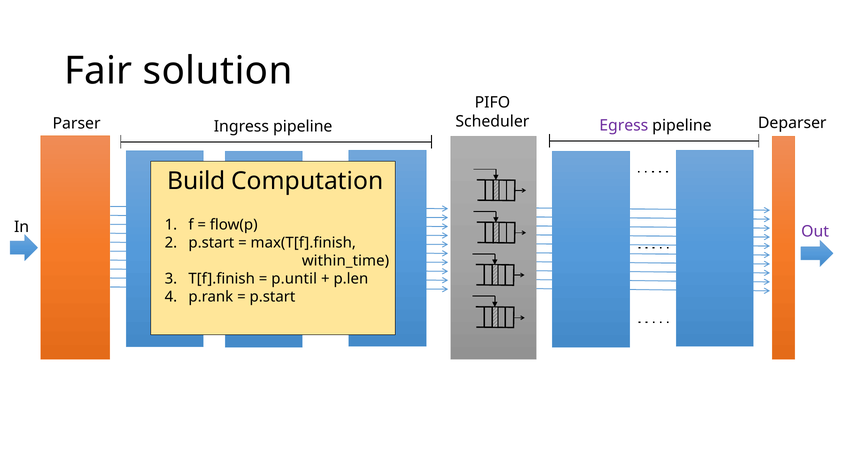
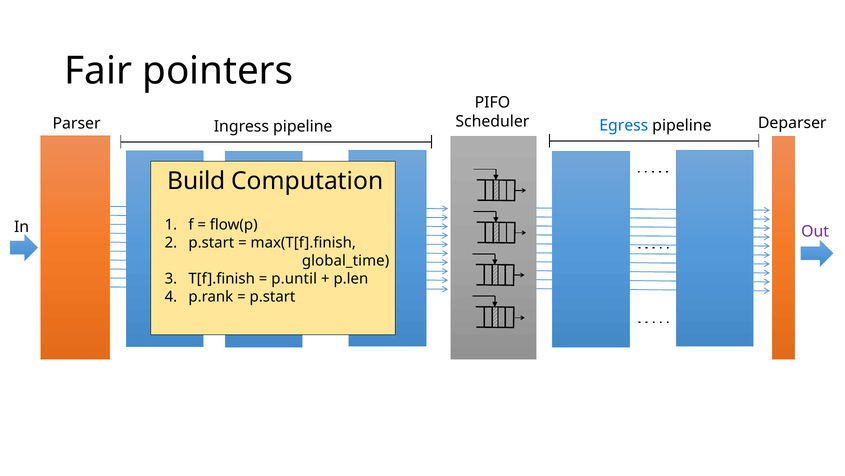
solution: solution -> pointers (218, 71)
Egress colour: purple -> blue (624, 125)
within_time: within_time -> global_time (346, 260)
